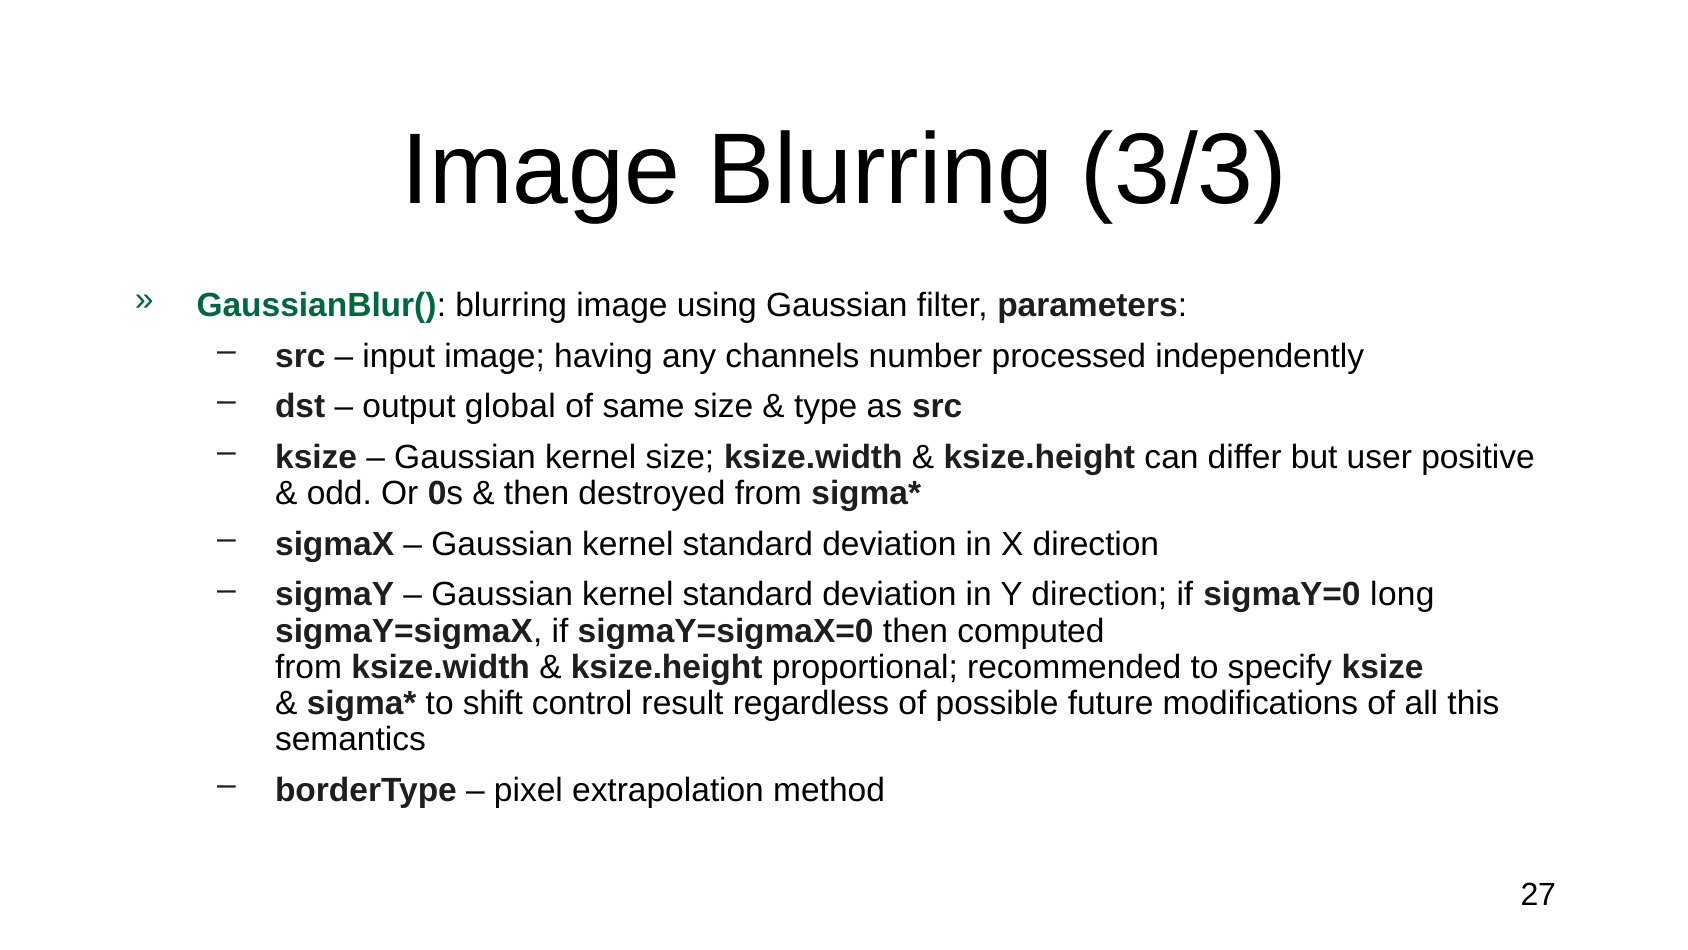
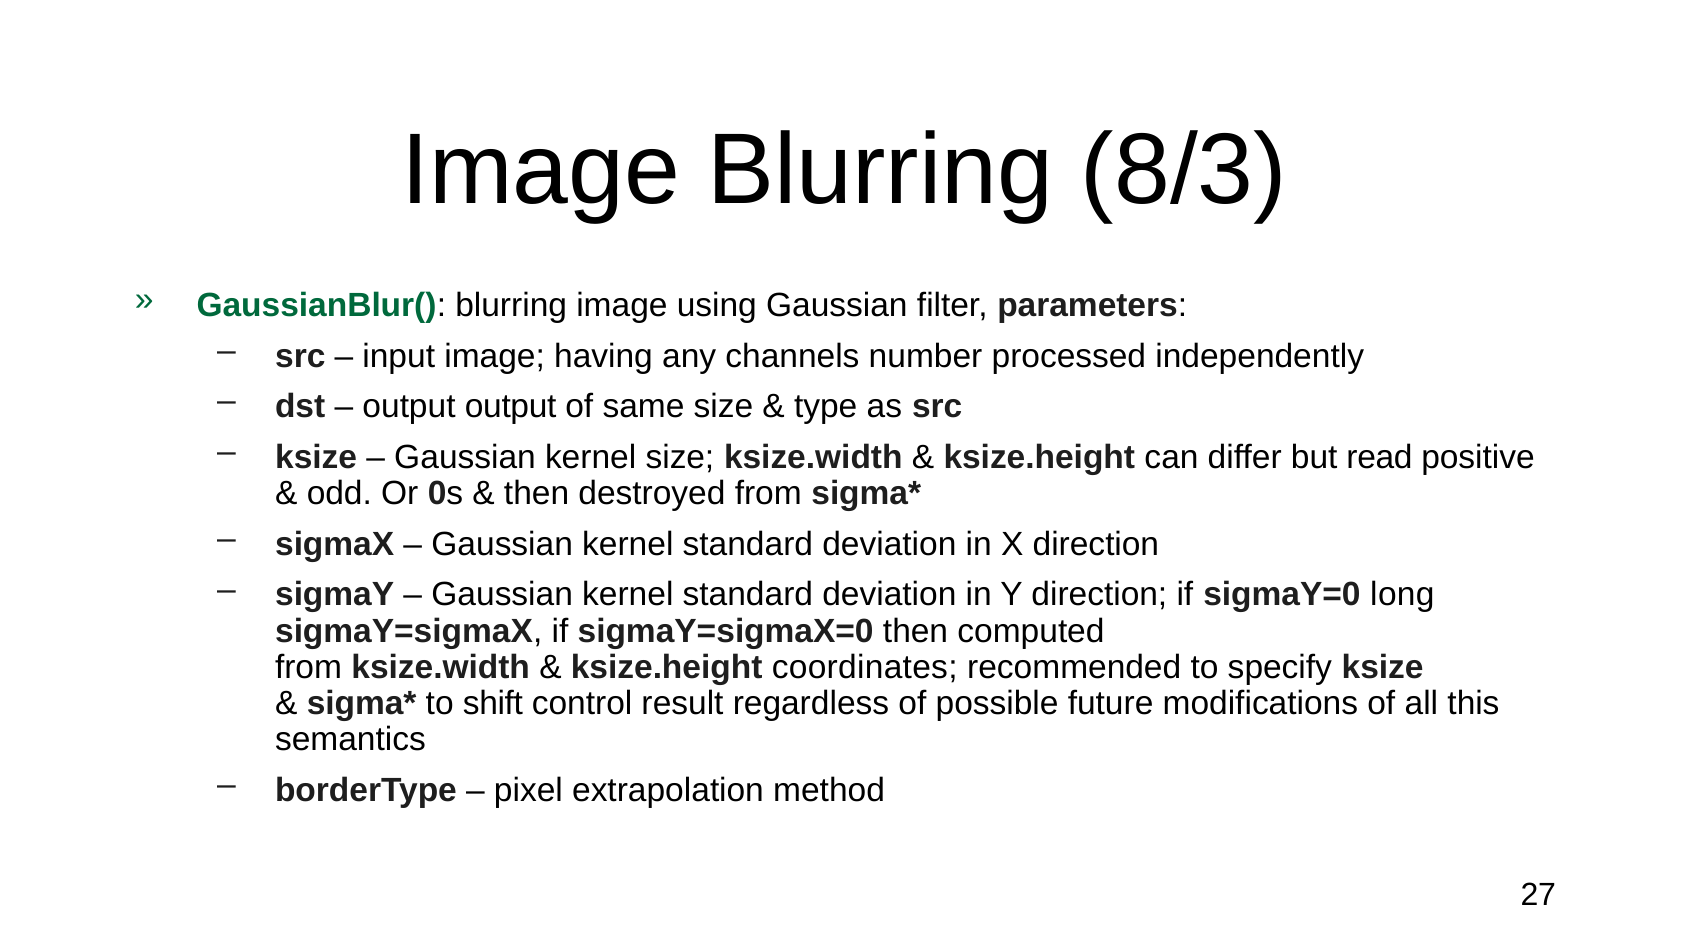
3/3: 3/3 -> 8/3 (1184, 171)
output global: global -> output (511, 406)
user: user -> read (1379, 457)
proportional: proportional -> coordinates (865, 667)
